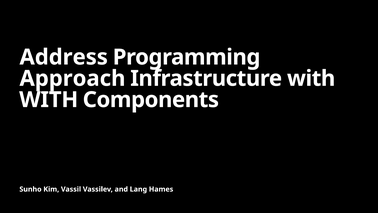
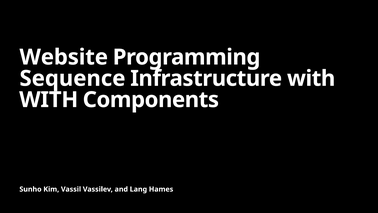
Address: Address -> Website (64, 57)
Approach: Approach -> Sequence (72, 78)
